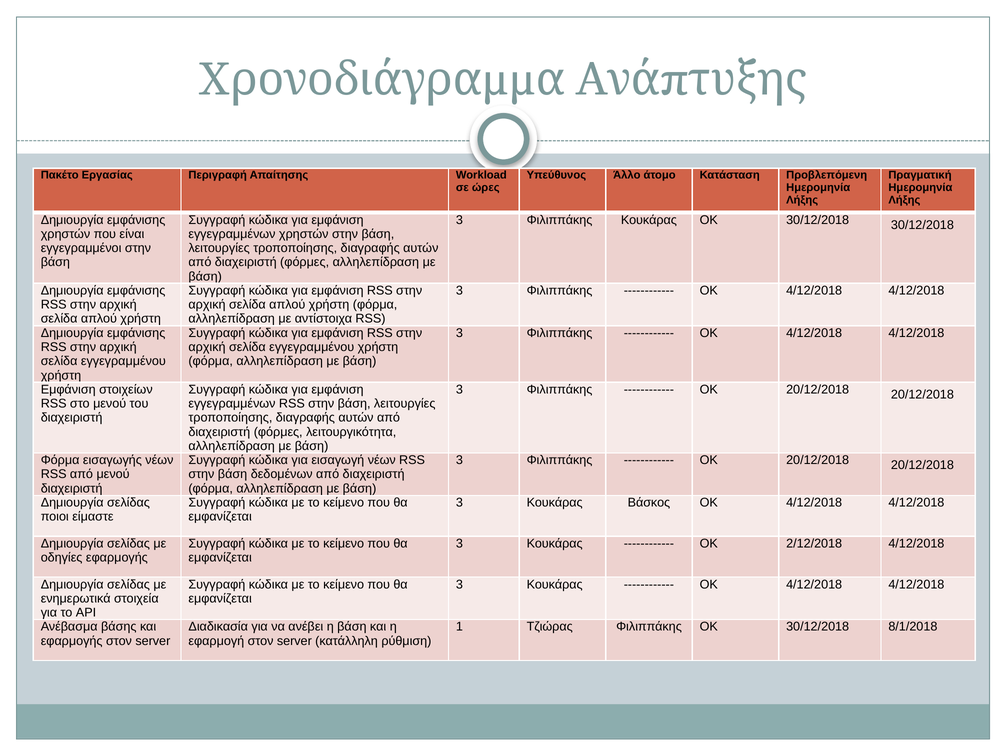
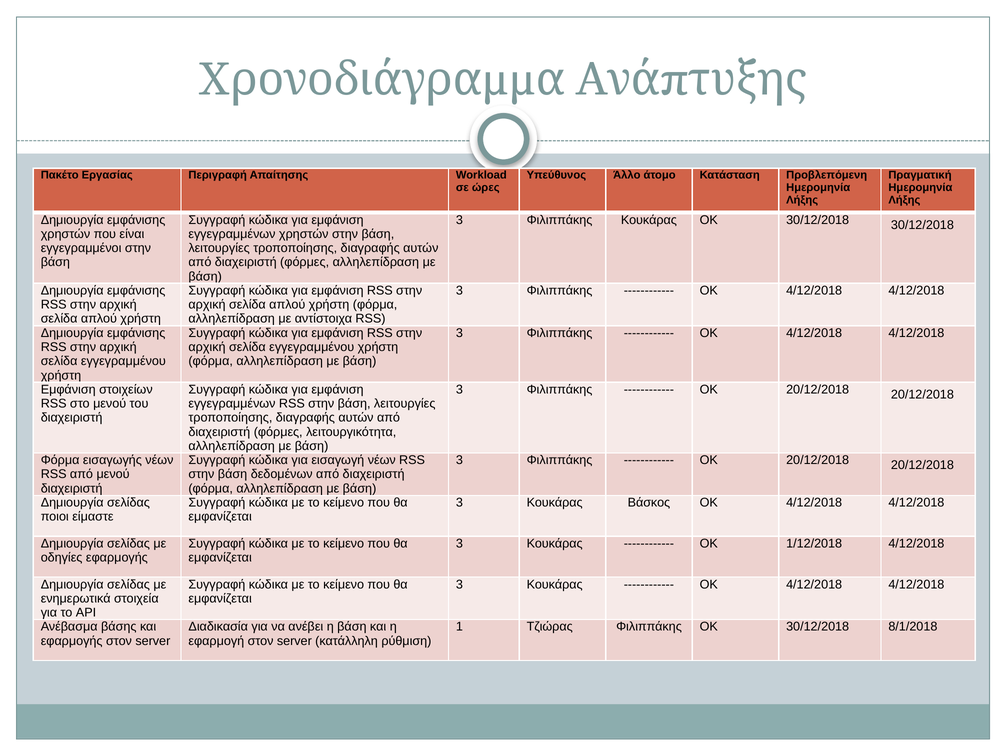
2/12/2018: 2/12/2018 -> 1/12/2018 (814, 543)
